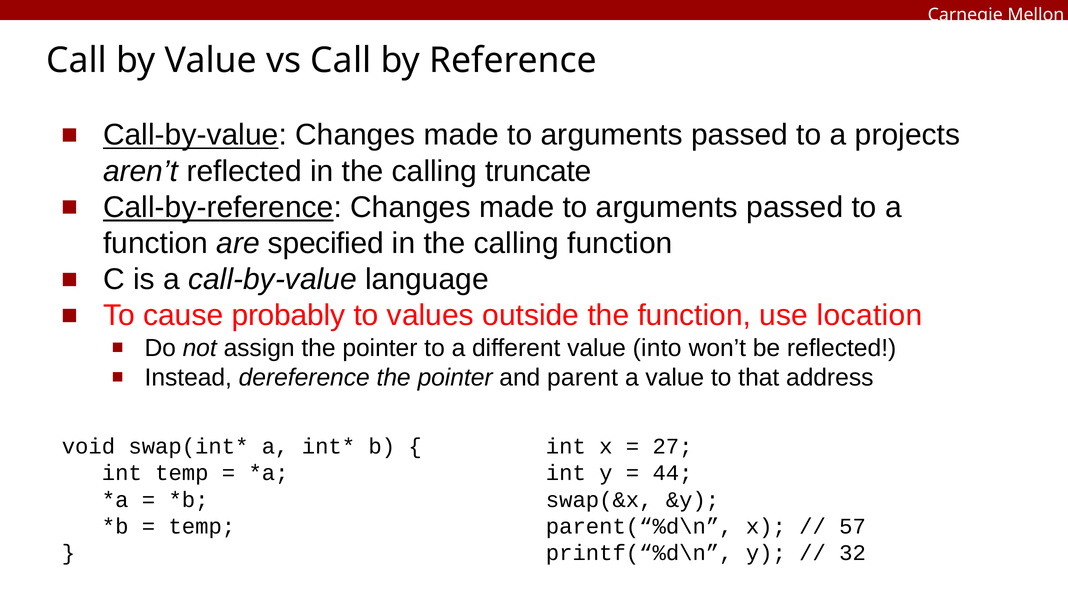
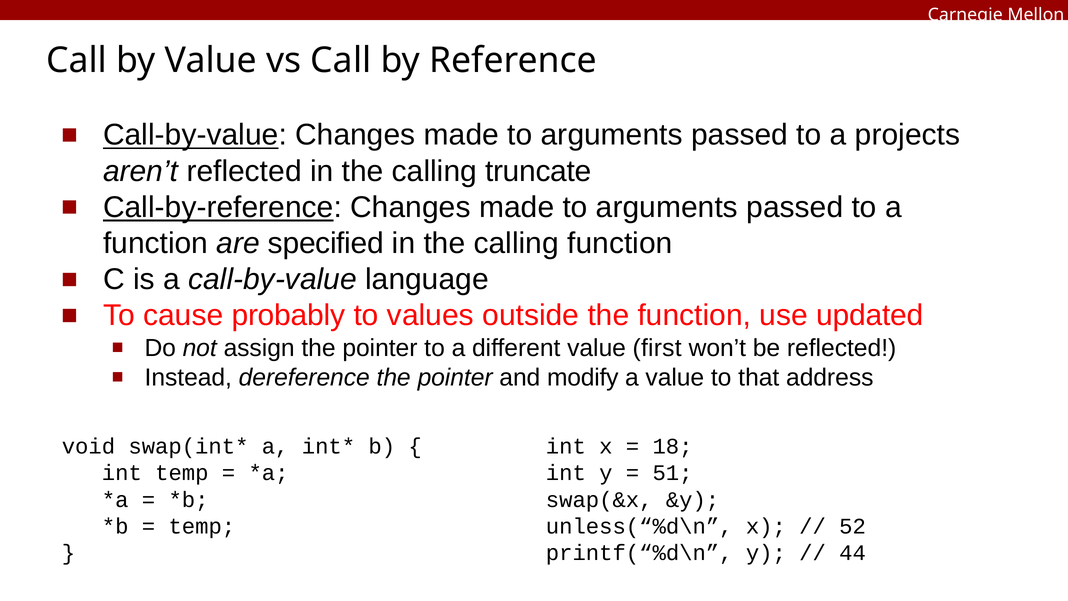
location: location -> updated (870, 315)
into: into -> first (657, 348)
parent: parent -> modify (583, 377)
27: 27 -> 18 (673, 446)
44: 44 -> 51 (673, 473)
parent(“%d\n: parent(“%d\n -> unless(“%d\n (639, 526)
57: 57 -> 52 (853, 526)
32: 32 -> 44 (853, 553)
